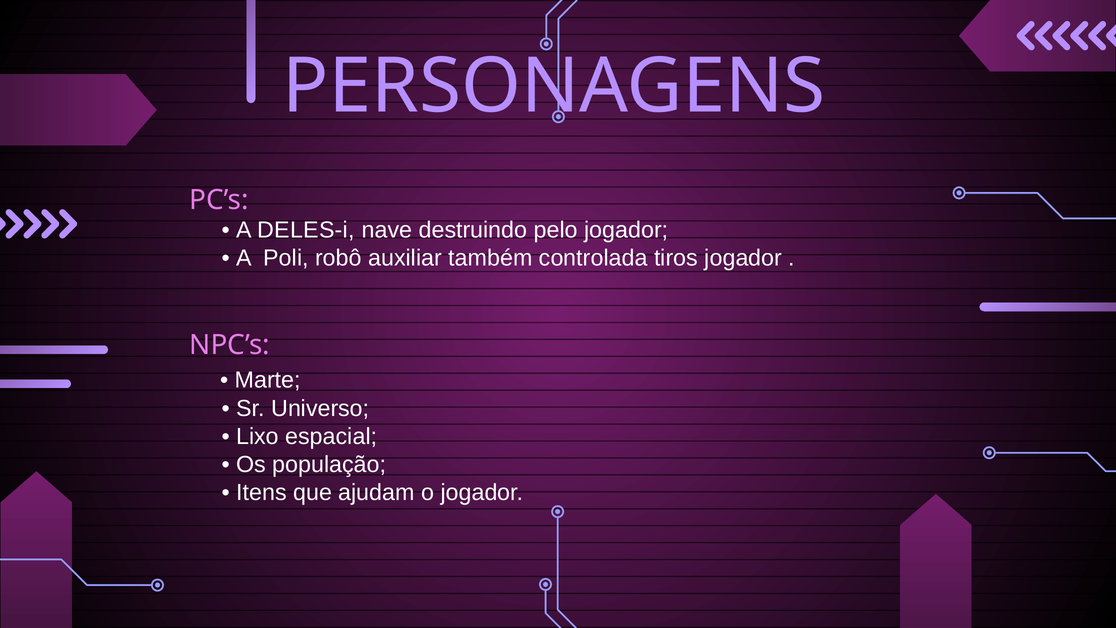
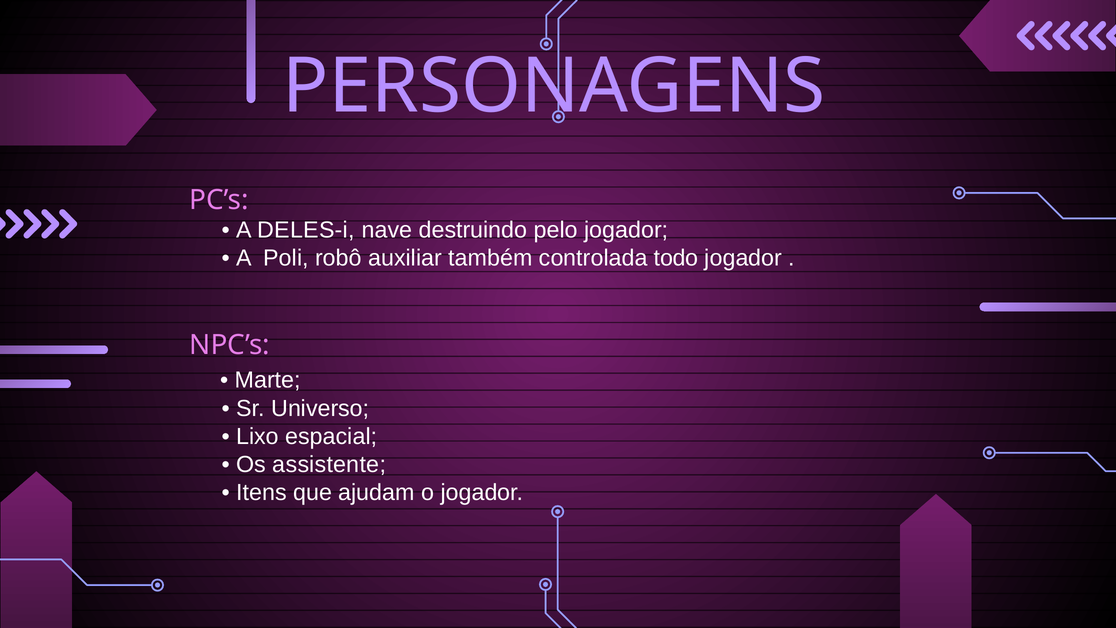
tiros: tiros -> todo (676, 258)
população: população -> assistente (329, 464)
